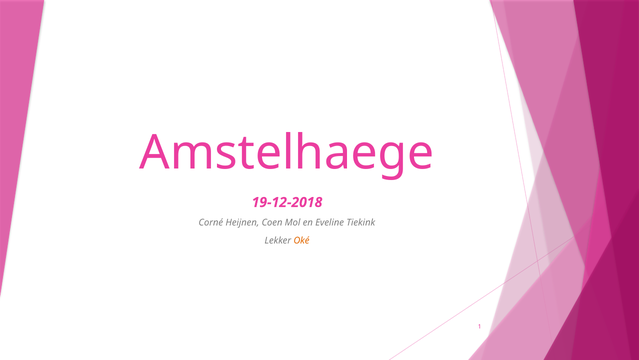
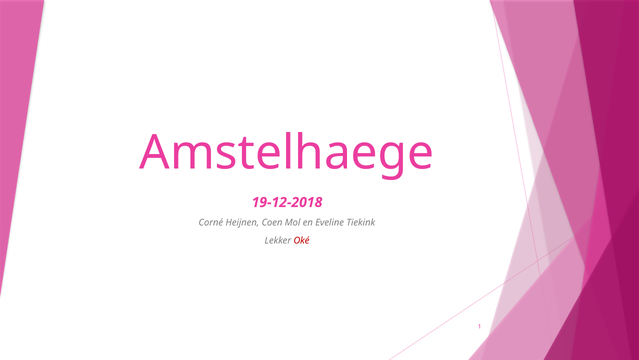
Oké colour: orange -> red (302, 240)
